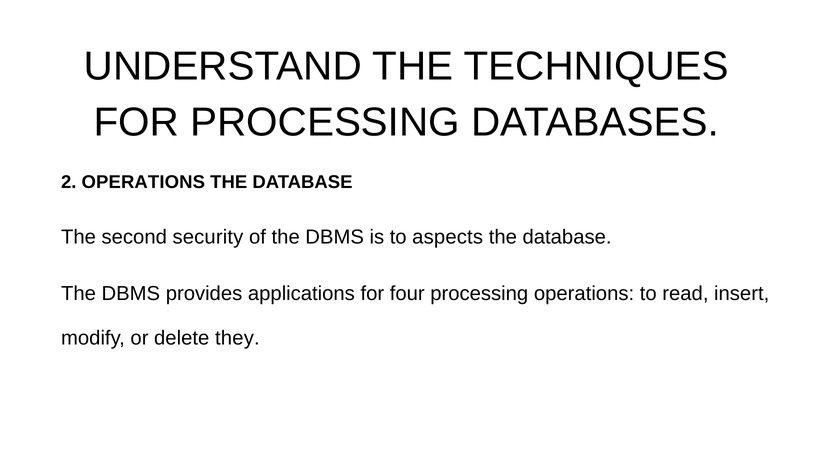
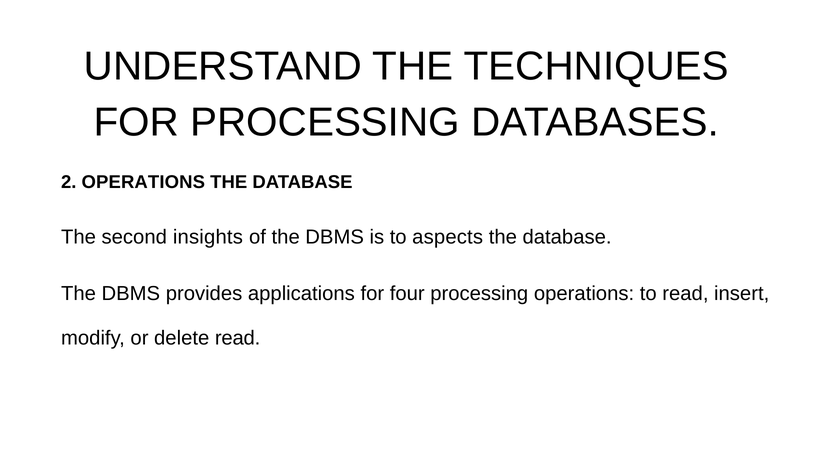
security: security -> insights (208, 237)
delete they: they -> read (238, 338)
